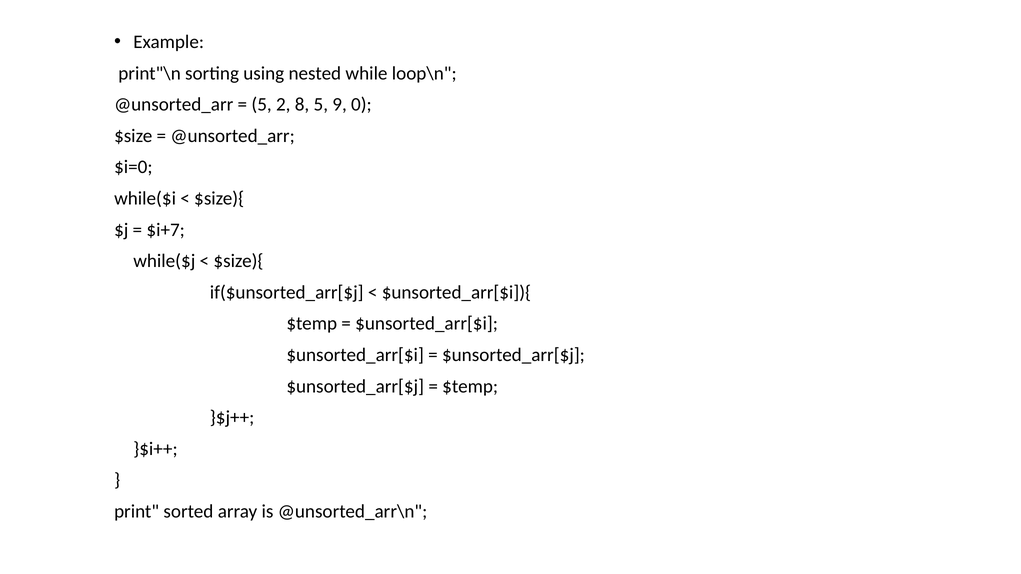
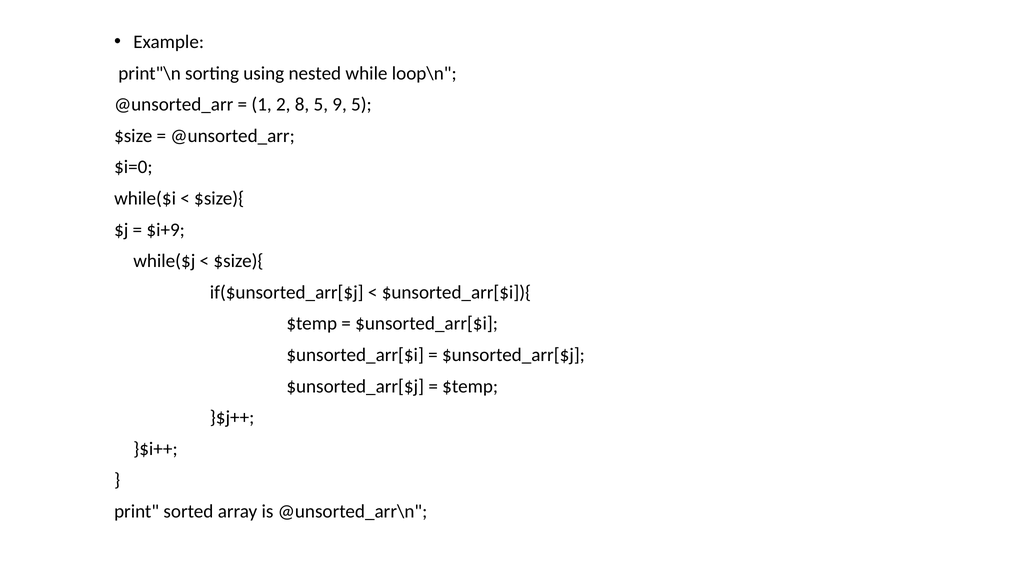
5: 5 -> 1 (262, 105)
9 0: 0 -> 5 (361, 105)
$i+7: $i+7 -> $i+9 (166, 230)
